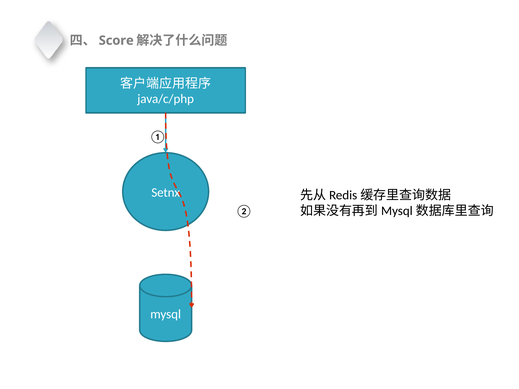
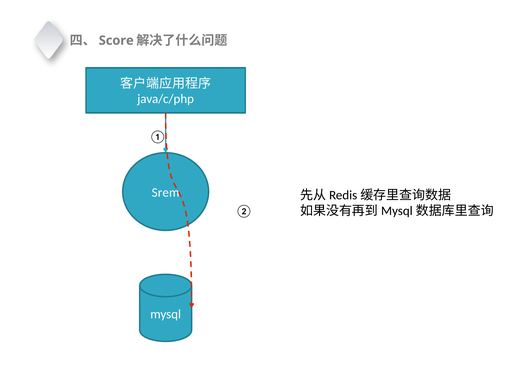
Setnx: Setnx -> Srem (166, 193)
